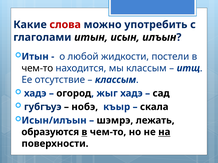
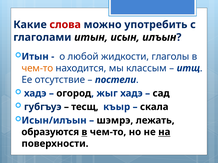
постели: постели -> глаголы (170, 57)
чем-то colour: black -> orange (37, 68)
классым: классым -> постели (116, 80)
нобэ: нобэ -> тесщ (85, 107)
